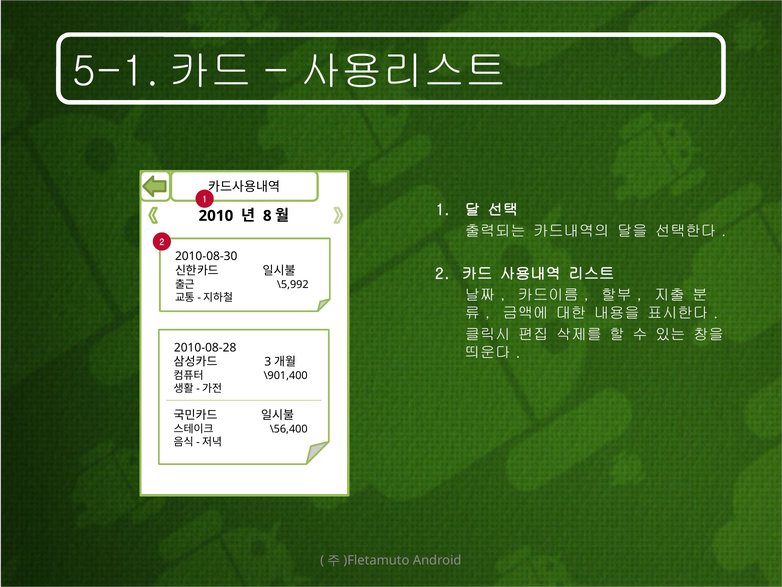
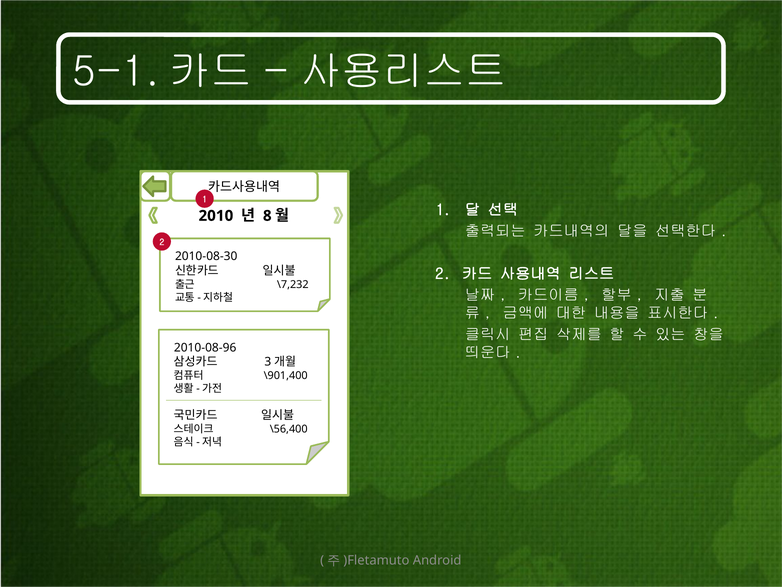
\5,992: \5,992 -> \7,232 (293, 284)
2010-08-28: 2010-08-28 -> 2010-08-96 (205, 347)
